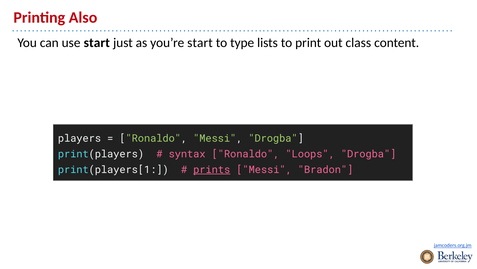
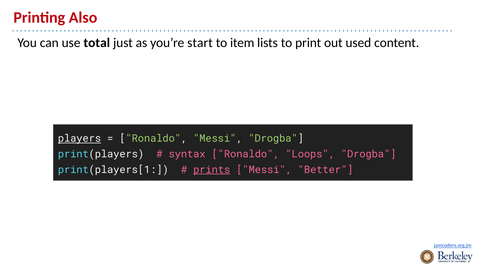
use start: start -> total (97, 43)
type: type -> item (242, 43)
class: class -> used (358, 43)
players underline: none -> present (79, 138)
Bradon: Bradon -> Better (326, 169)
